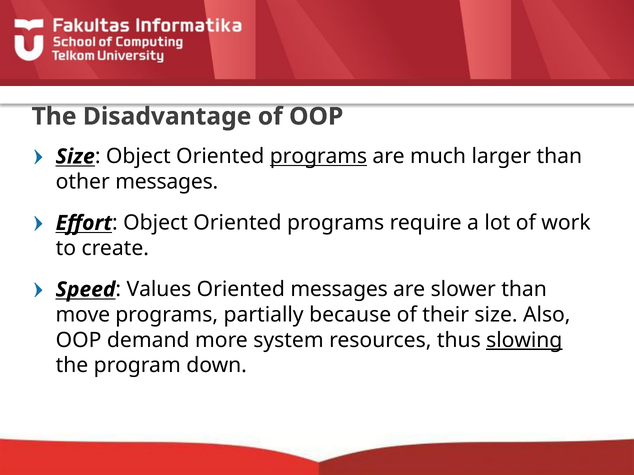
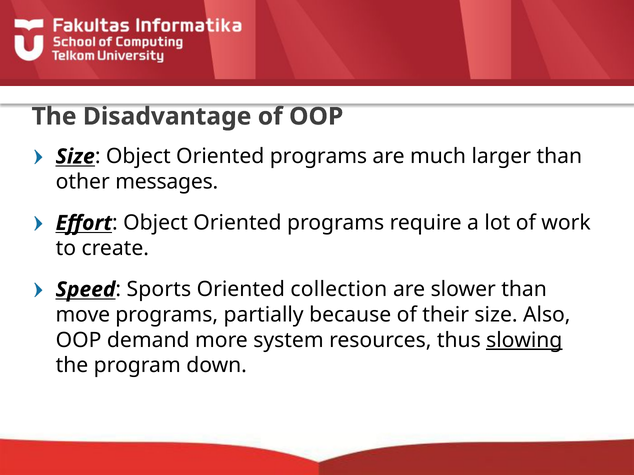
programs underline: present -> none (318, 157)
Values: Values -> Sports (159, 290)
Oriented messages: messages -> collection (339, 290)
